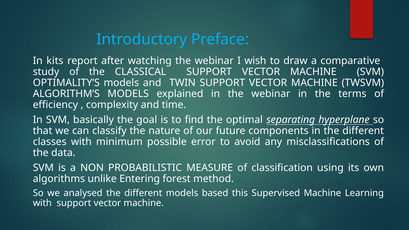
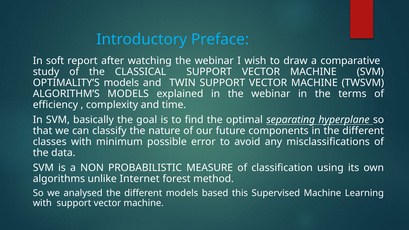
kits: kits -> soft (55, 61)
Entering: Entering -> Internet (140, 179)
